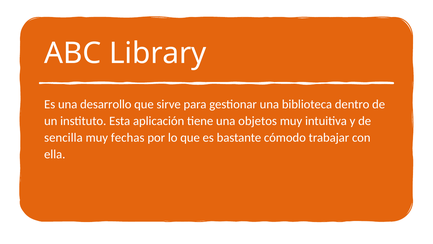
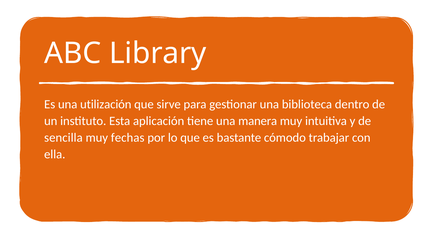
desarrollo: desarrollo -> utilización (106, 104)
objetos: objetos -> manera (258, 121)
